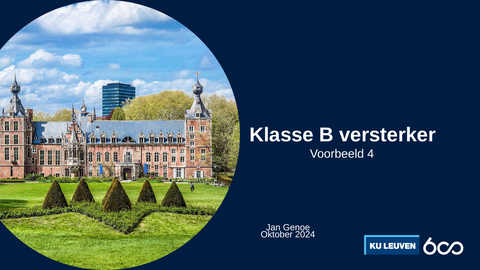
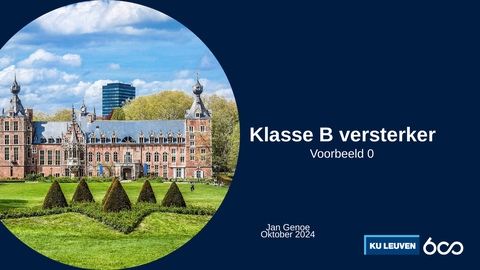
4: 4 -> 0 (371, 154)
